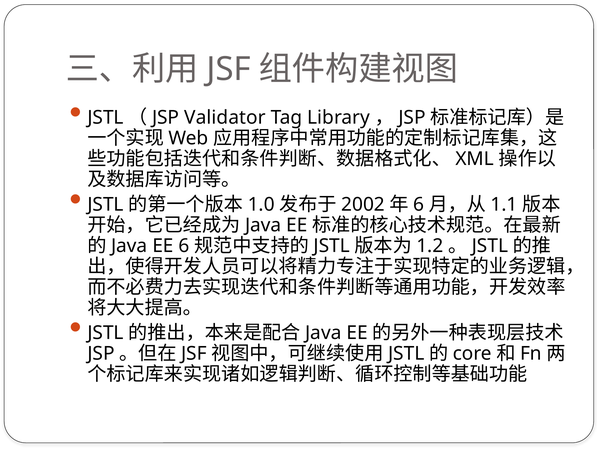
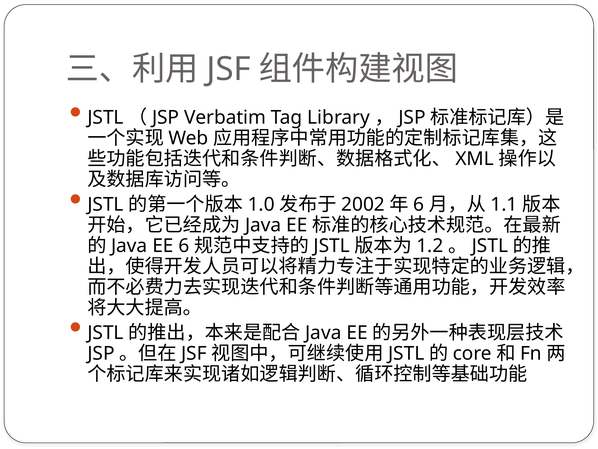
Validator: Validator -> Verbatim (225, 118)
